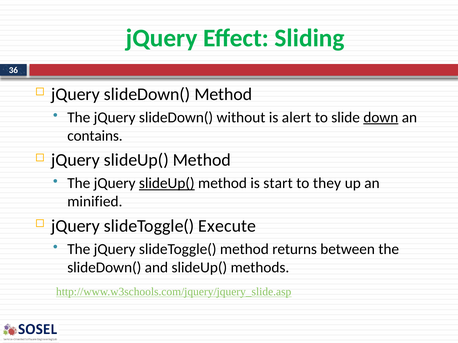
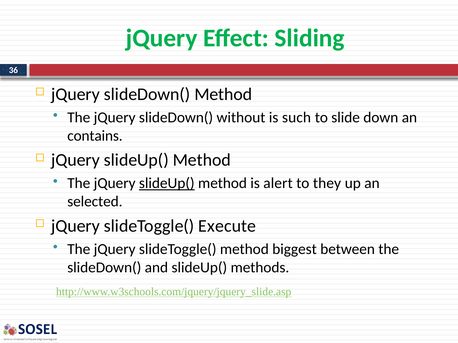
alert: alert -> such (297, 118)
down underline: present -> none (381, 118)
start: start -> alert (278, 183)
minified: minified -> selected (95, 202)
returns: returns -> biggest (295, 249)
